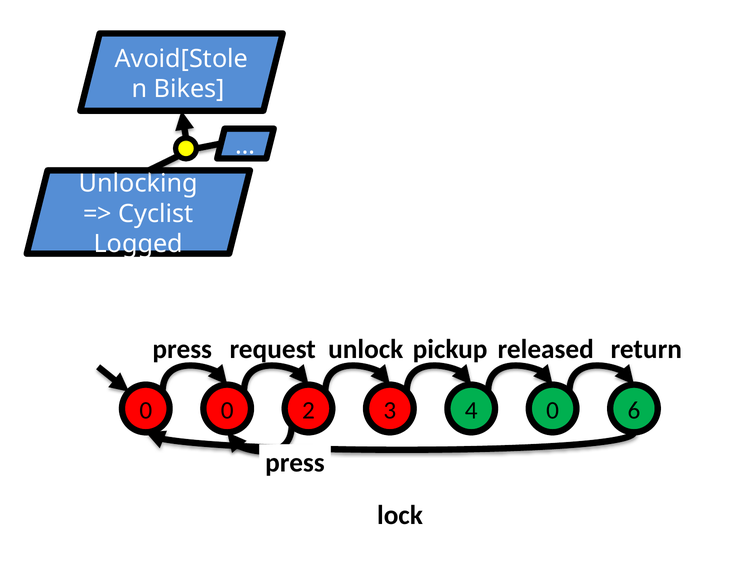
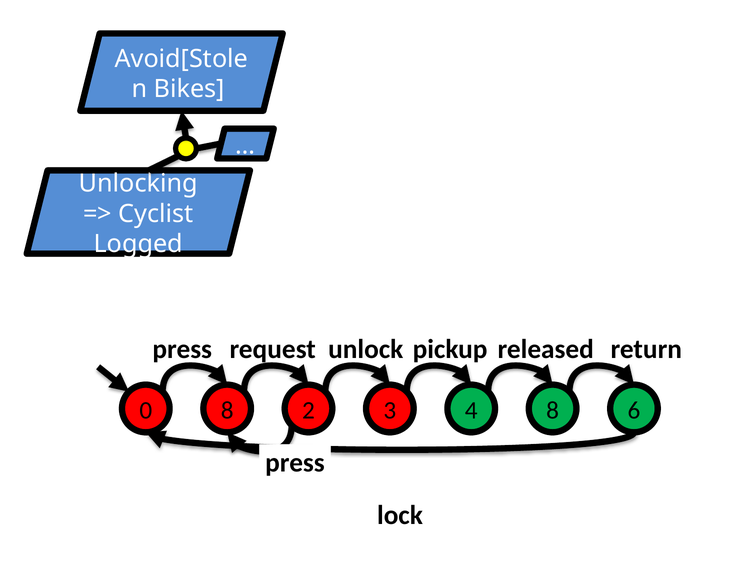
0 0: 0 -> 8 (227, 410)
4 0: 0 -> 8 (553, 410)
